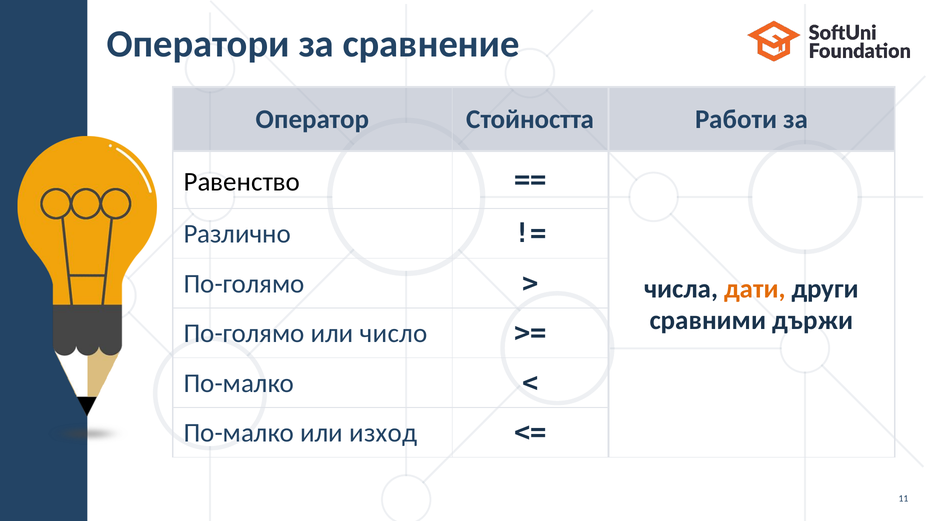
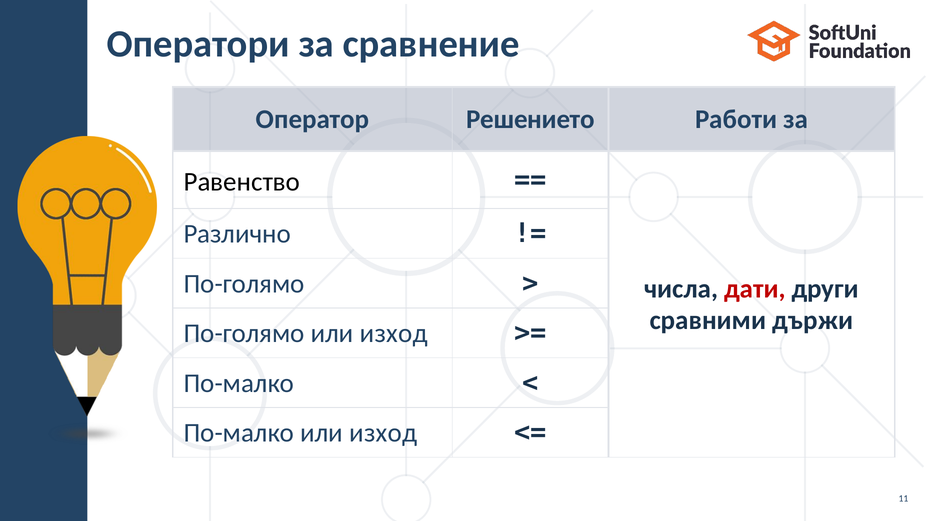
Стойността: Стойността -> Решението (530, 119)
дати colour: orange -> red (755, 289)
По-голямо или число: число -> изход (394, 333)
